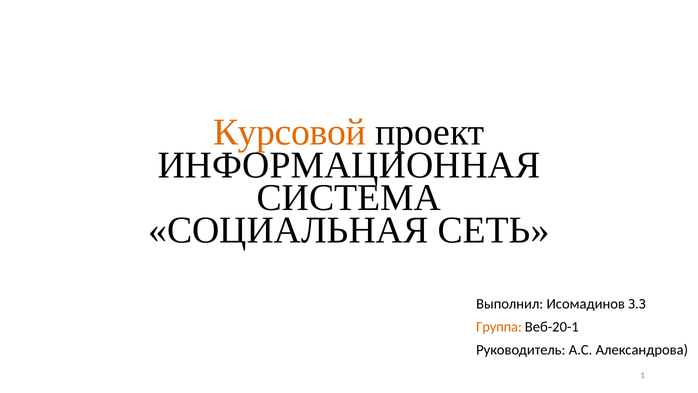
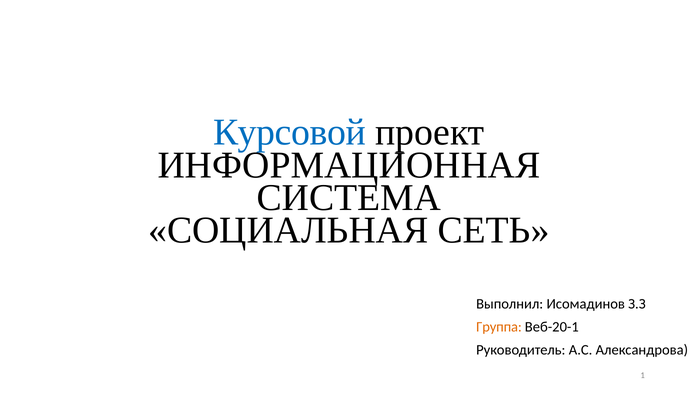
Курсовой colour: orange -> blue (290, 132)
